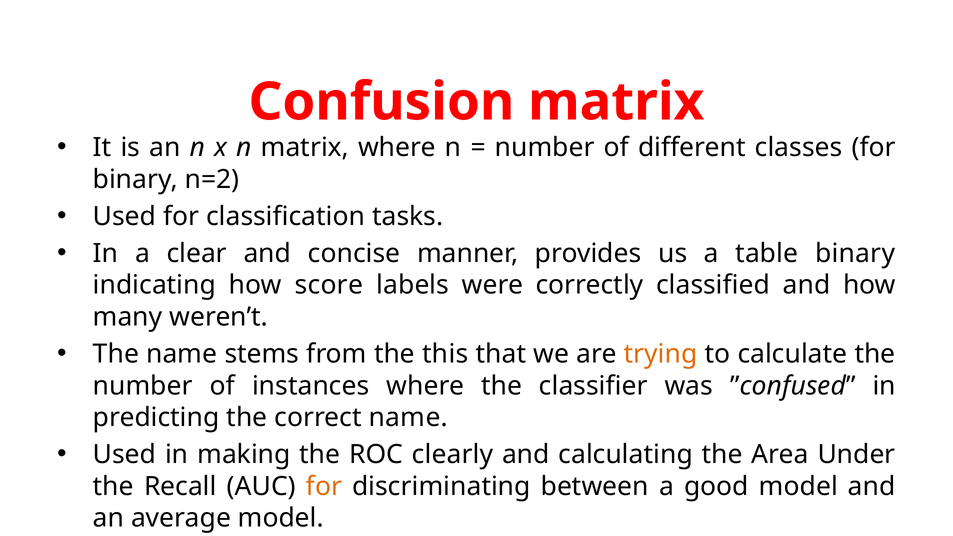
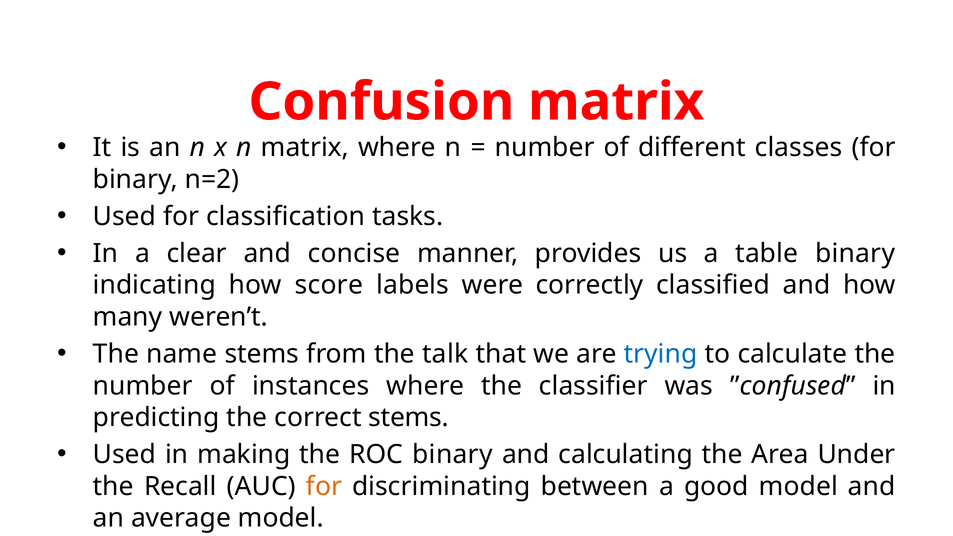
this: this -> talk (445, 354)
trying colour: orange -> blue (661, 354)
correct name: name -> stems (409, 418)
ROC clearly: clearly -> binary (452, 455)
